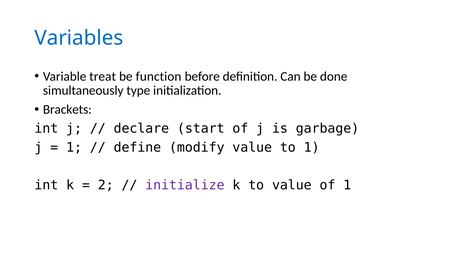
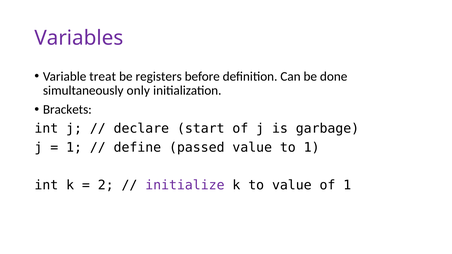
Variables colour: blue -> purple (79, 38)
function: function -> registers (159, 76)
type: type -> only (138, 91)
modify: modify -> passed (197, 148)
